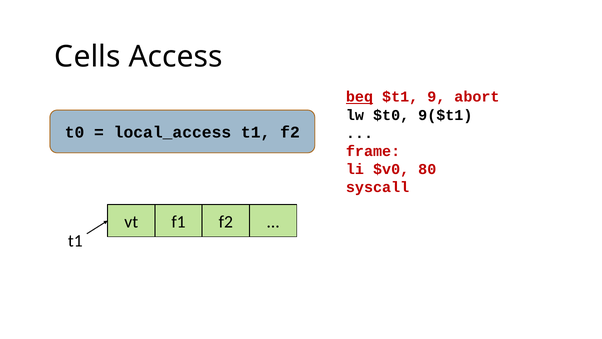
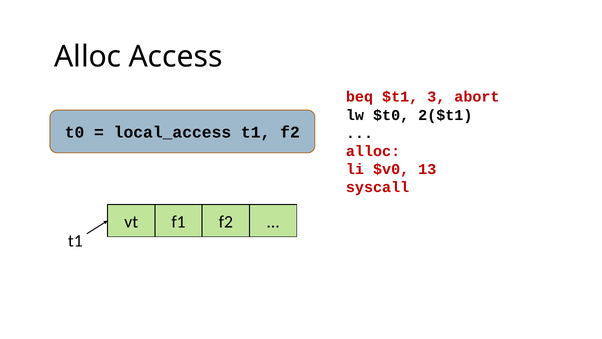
Cells: Cells -> Alloc (88, 57)
beq underline: present -> none (360, 97)
9: 9 -> 3 (436, 97)
9($t1: 9($t1 -> 2($t1 (445, 115)
frame: frame -> alloc (373, 151)
80: 80 -> 13 (427, 169)
